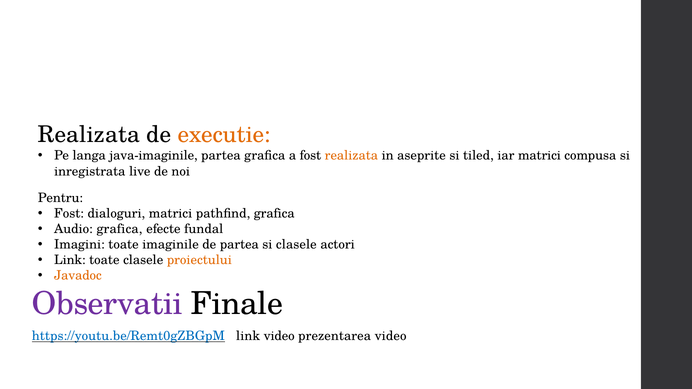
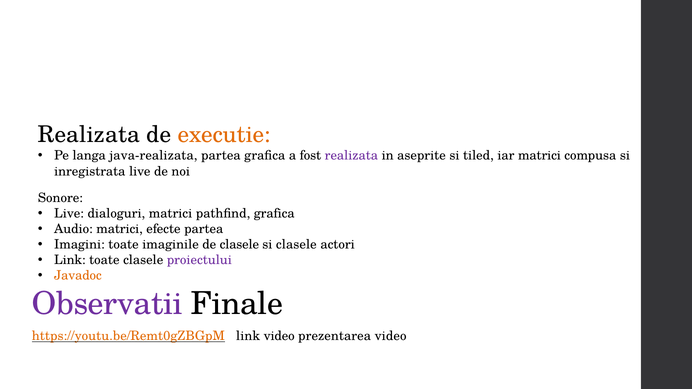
java-imaginile: java-imaginile -> java-realizata (153, 156)
realizata colour: orange -> purple (351, 156)
Pentru: Pentru -> Sonore (60, 198)
Fost: Fost -> Live (69, 214)
Audio grafica: grafica -> matrici (120, 229)
efecte fundal: fundal -> partea (204, 229)
de partea: partea -> clasele (239, 245)
proiectului colour: orange -> purple (199, 260)
https://youtu.be/Remt0gZBGpM colour: blue -> orange (128, 336)
